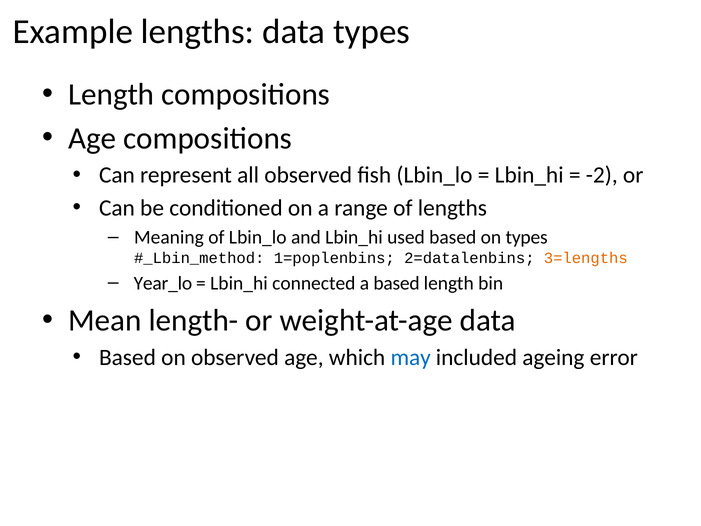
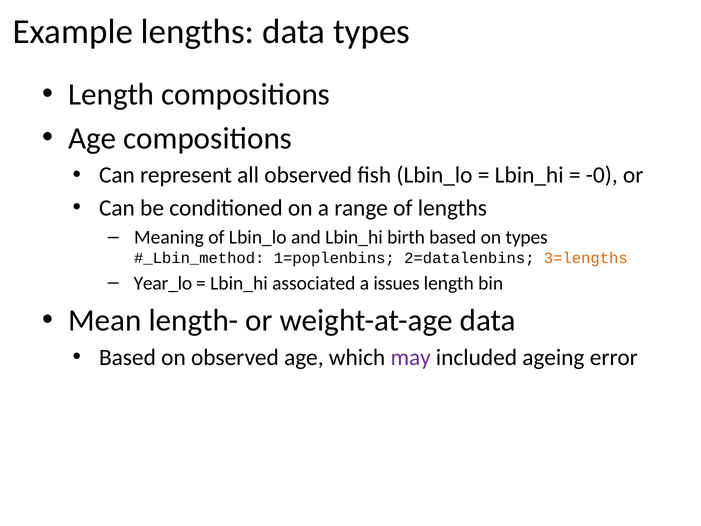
-2: -2 -> -0 (602, 175)
used: used -> birth (406, 237)
connected: connected -> associated (314, 283)
a based: based -> issues (397, 283)
may colour: blue -> purple (411, 357)
